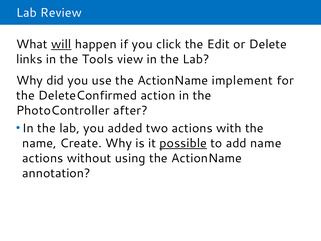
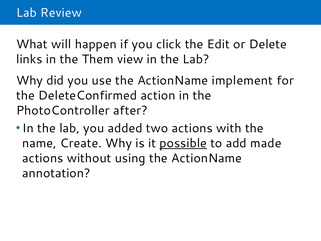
will underline: present -> none (61, 44)
Tools: Tools -> Them (98, 59)
add name: name -> made (266, 143)
